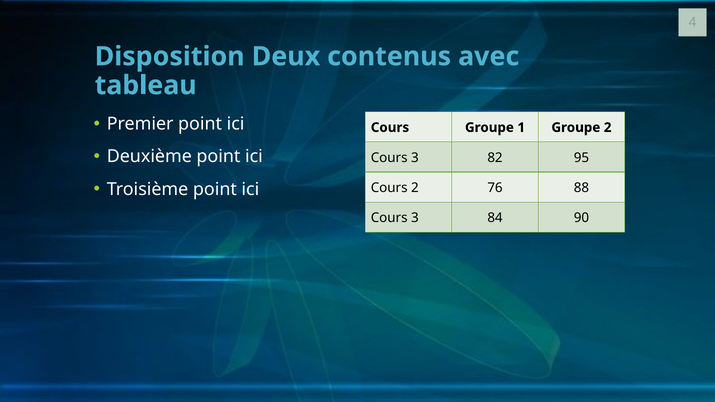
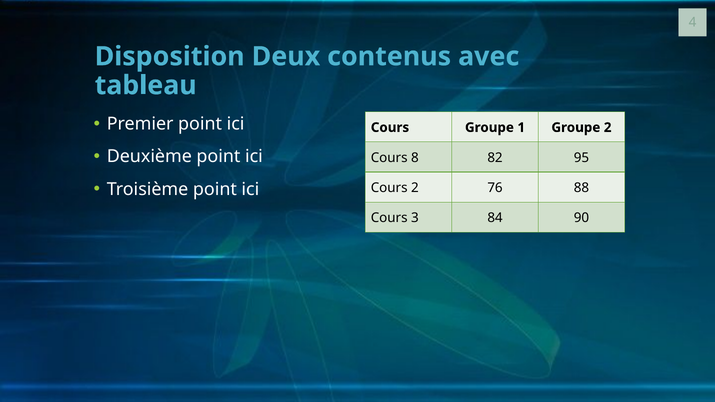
3: 3 -> 8 (415, 158)
